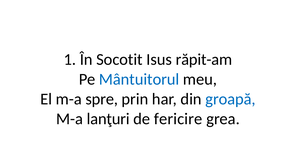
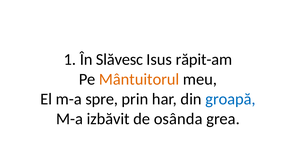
Socotit: Socotit -> Slăvesc (120, 59)
Mântuitorul colour: blue -> orange (139, 79)
lanţuri: lanţuri -> izbăvit (108, 118)
fericire: fericire -> osânda (178, 118)
